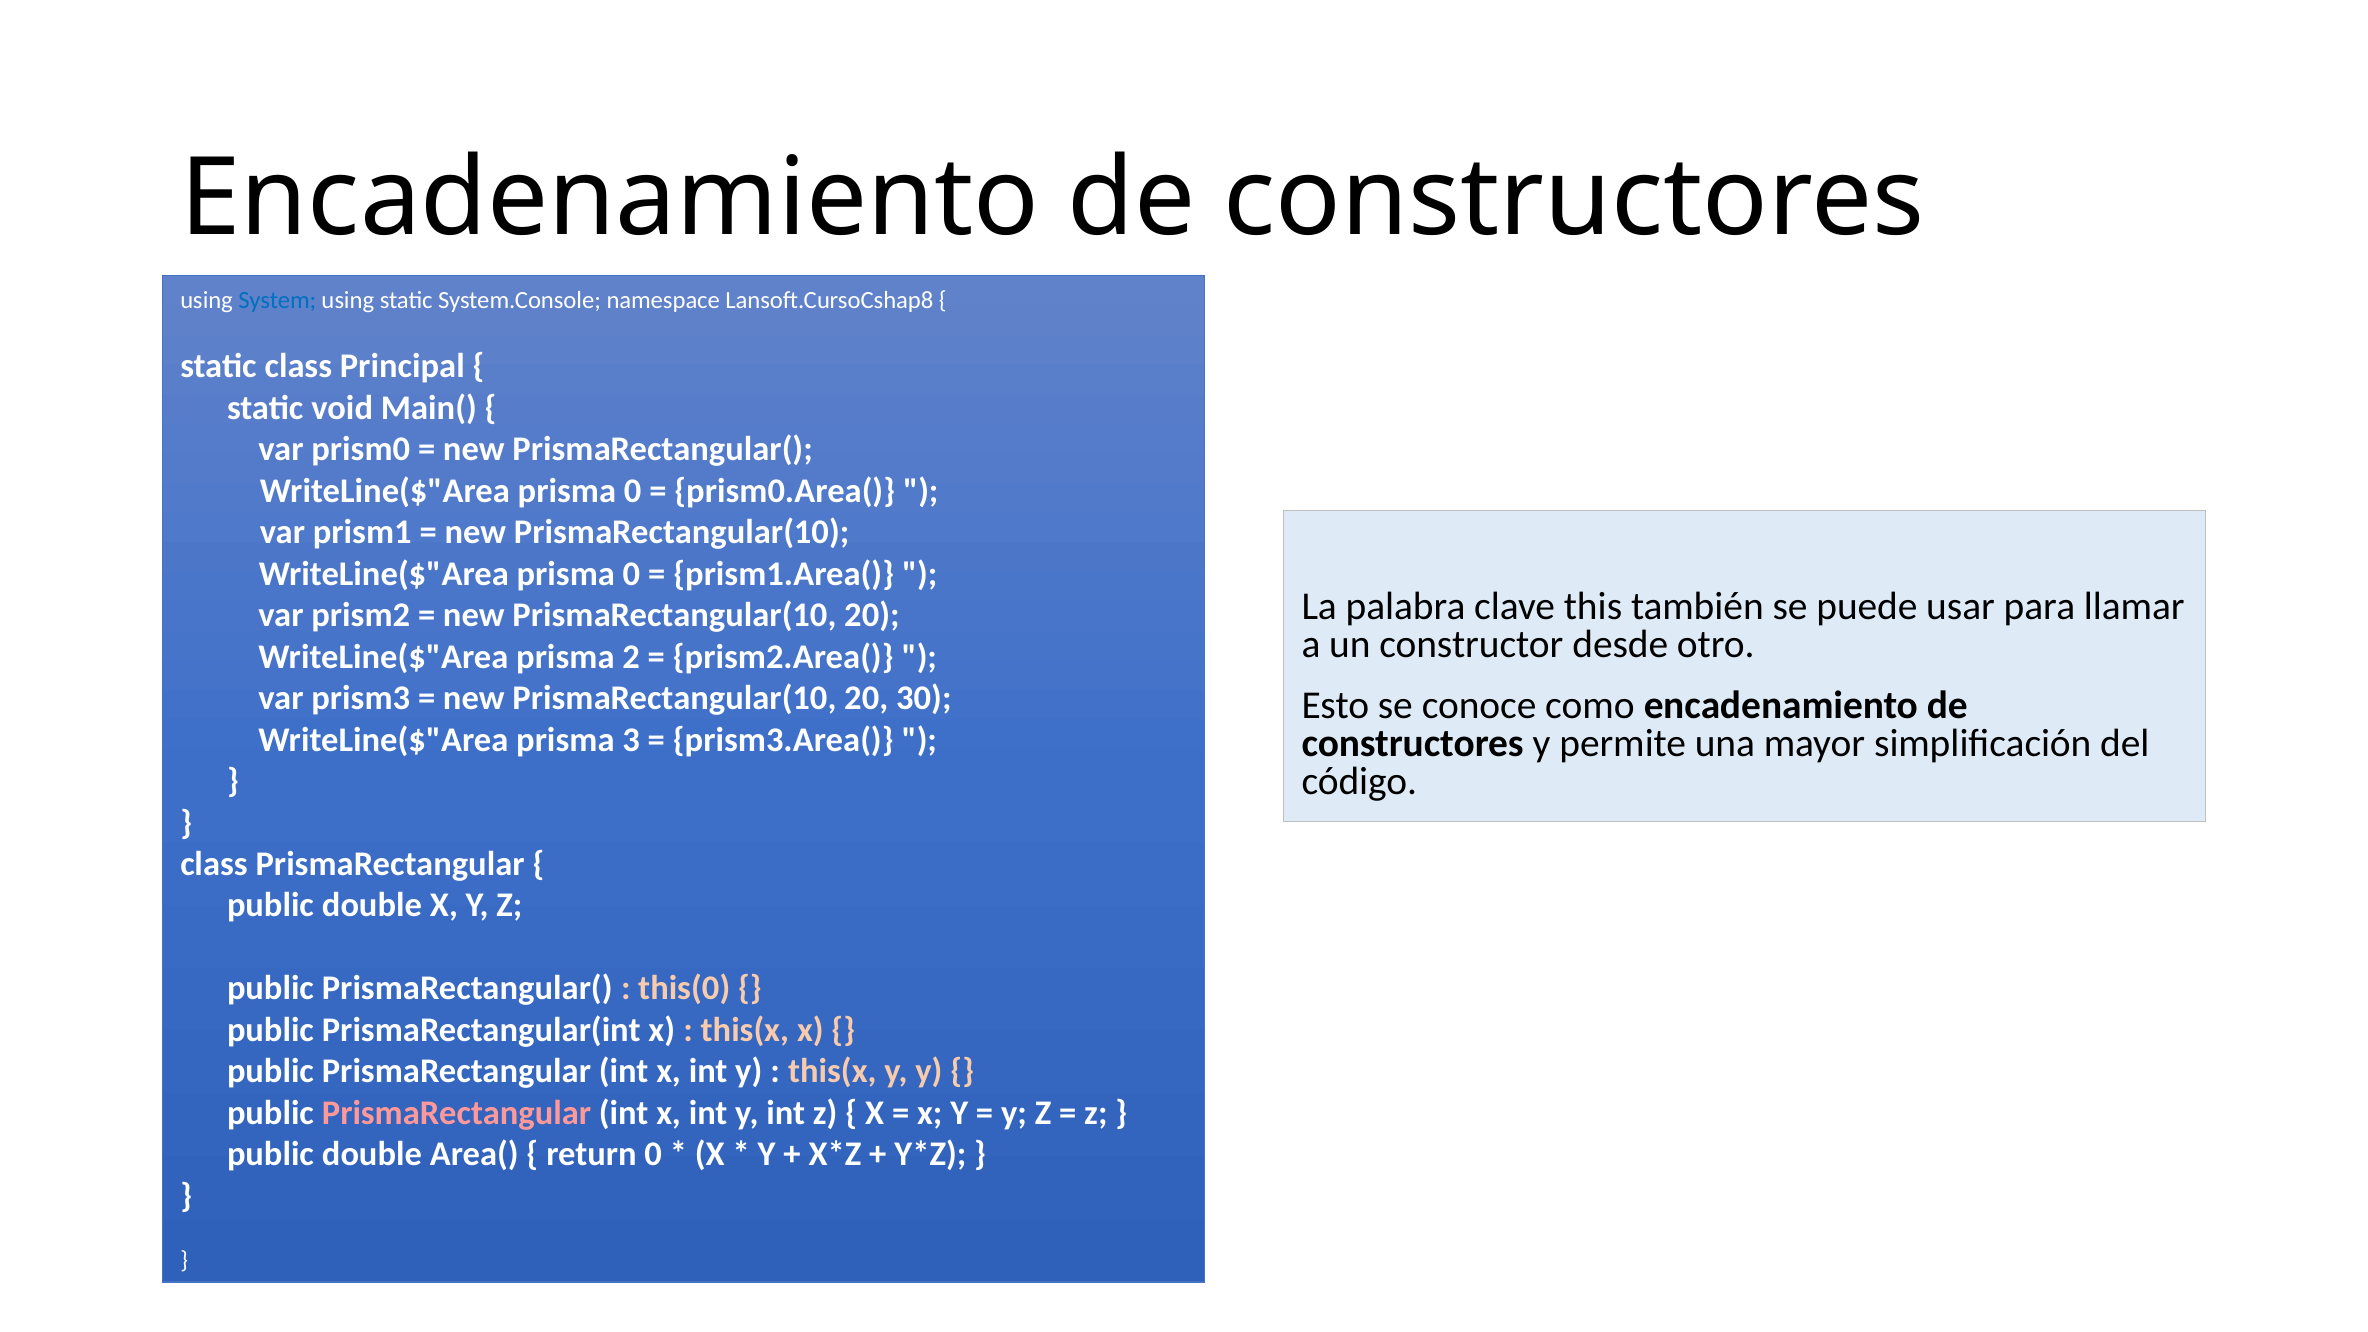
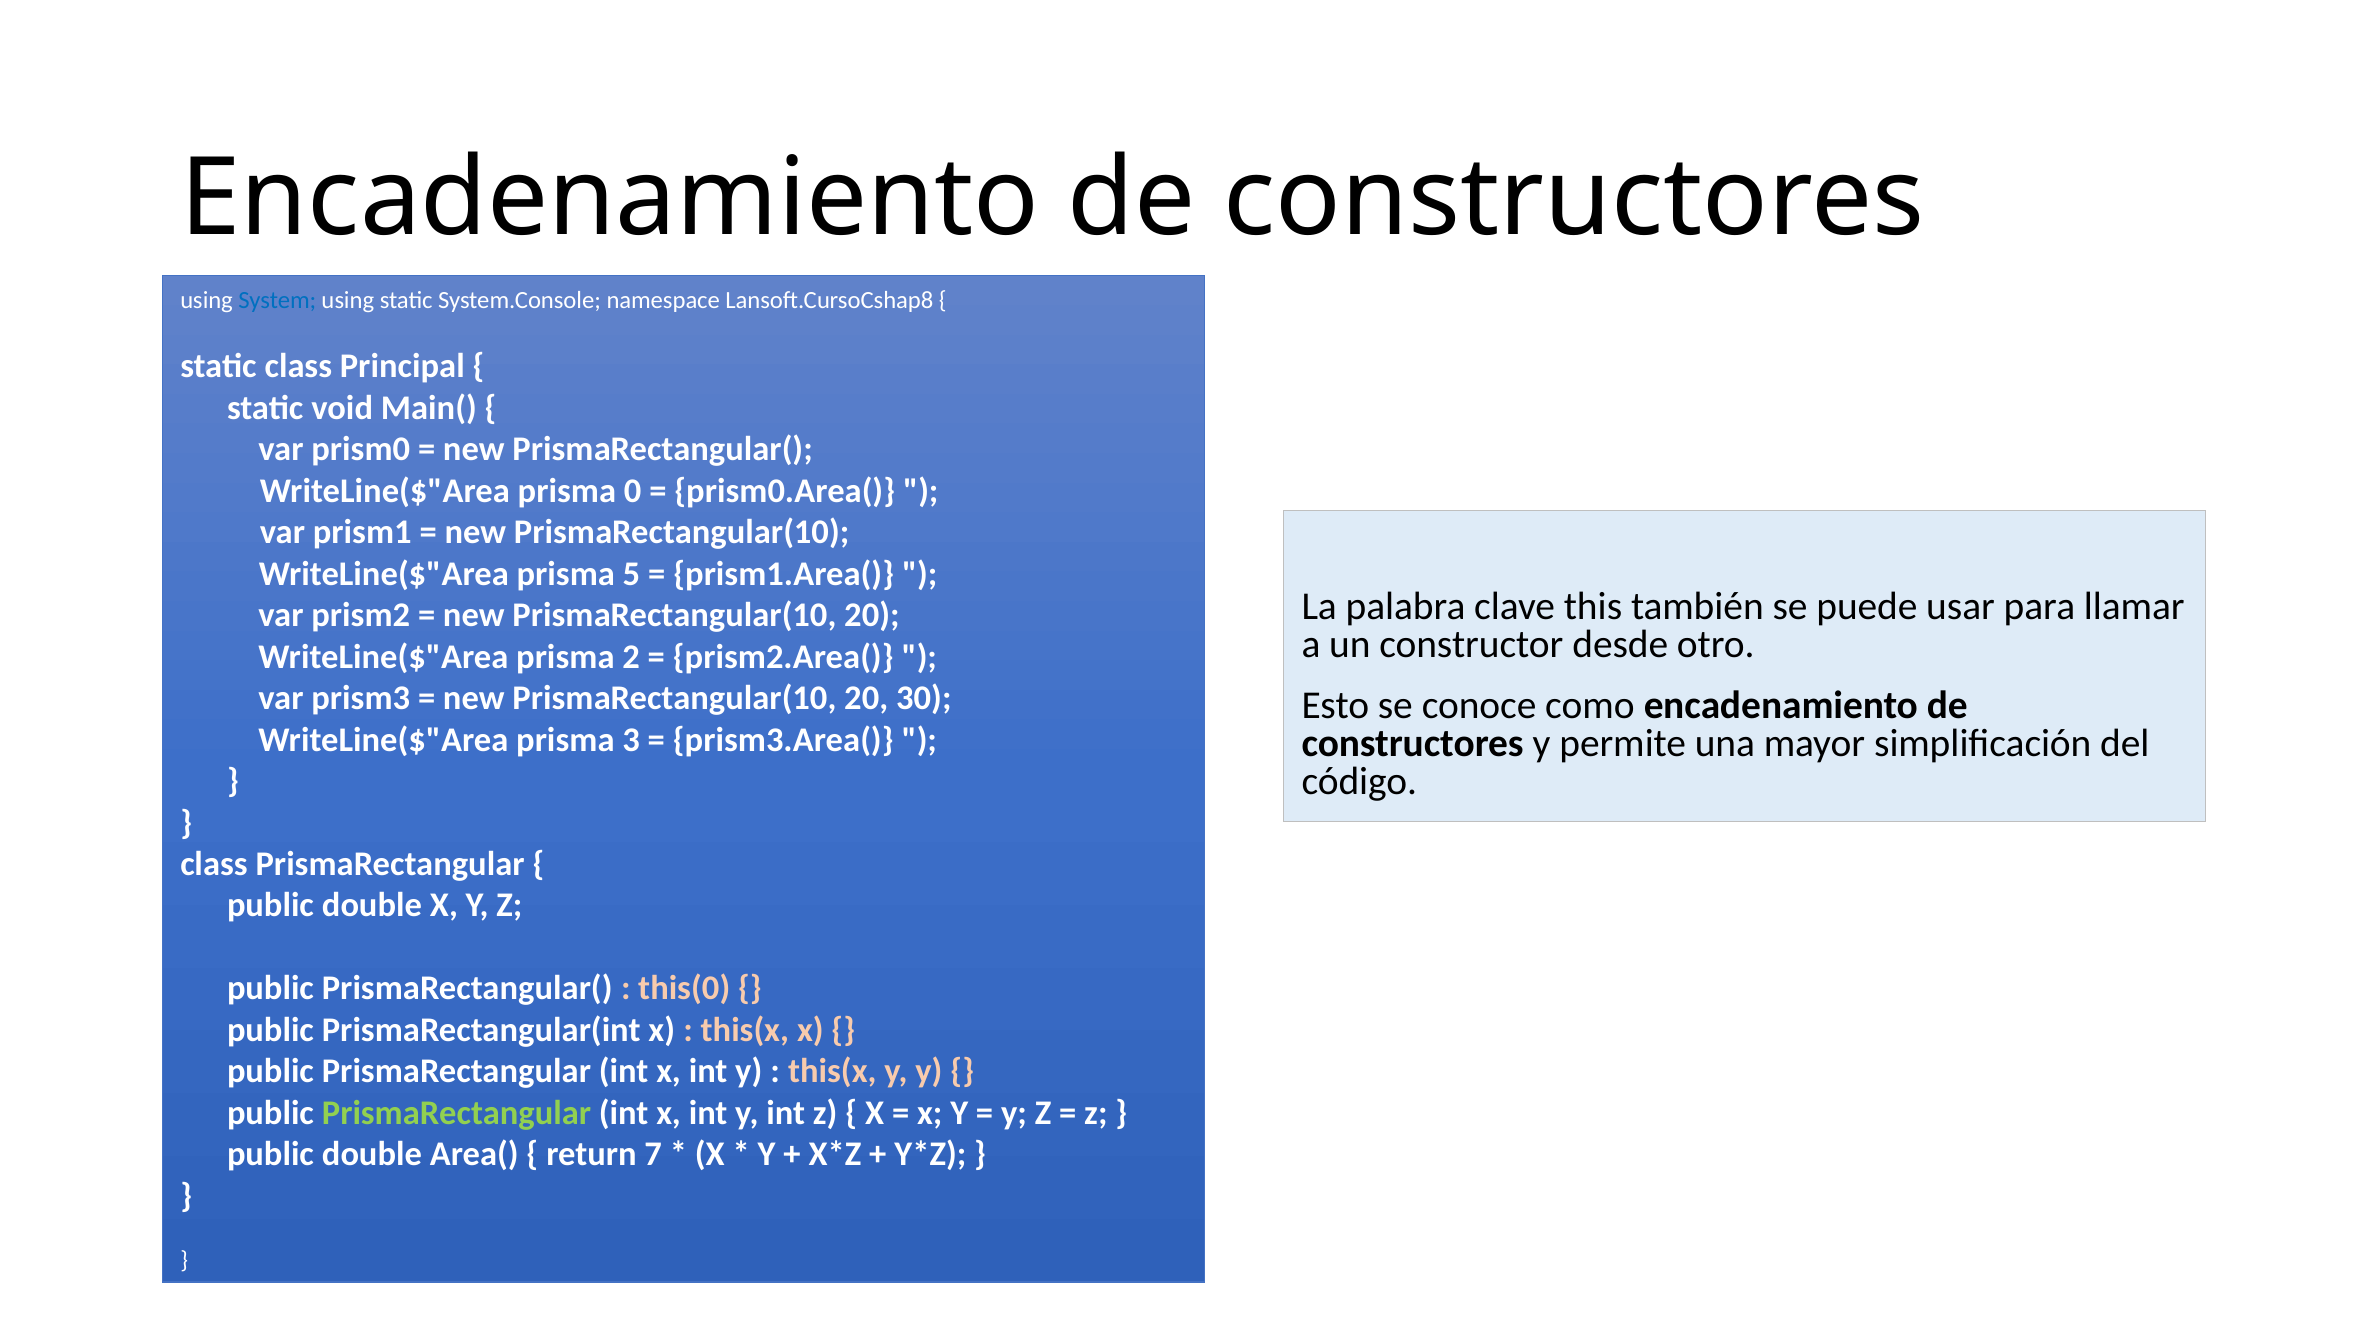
0: 0 -> 5 (631, 574)
PrismaRectangular colour: pink -> light green (457, 1113)
return 0: 0 -> 7 (653, 1154)
